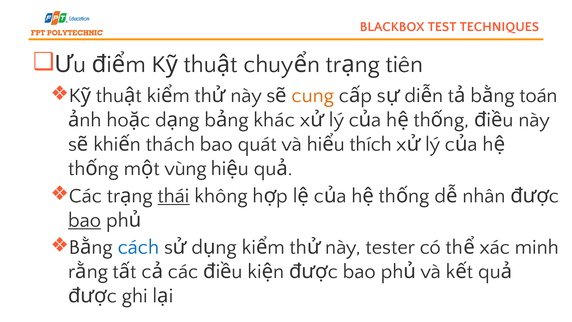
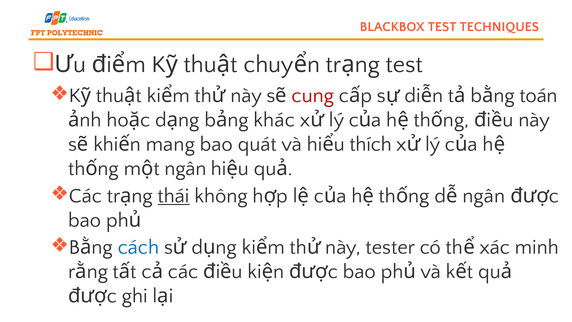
tiên: tiên -> test (404, 64)
cung colour: orange -> red (313, 96)
thách: thách -> mang (170, 144)
vùng: vùng -> ngân (185, 168)
nhân: nhân -> ngân (484, 196)
bao underline: present -> none (85, 220)
